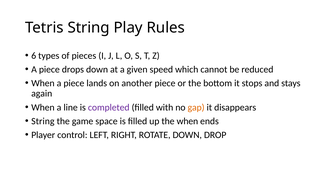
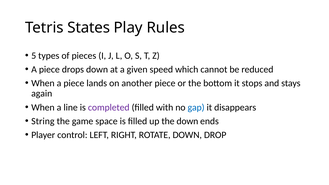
Tetris String: String -> States (89, 28)
6: 6 -> 5 (34, 56)
gap colour: orange -> blue (196, 107)
the when: when -> down (187, 121)
